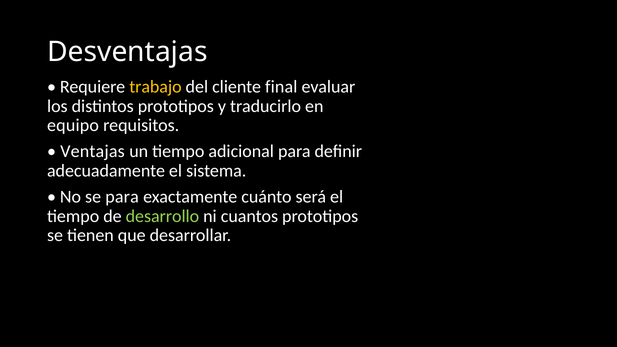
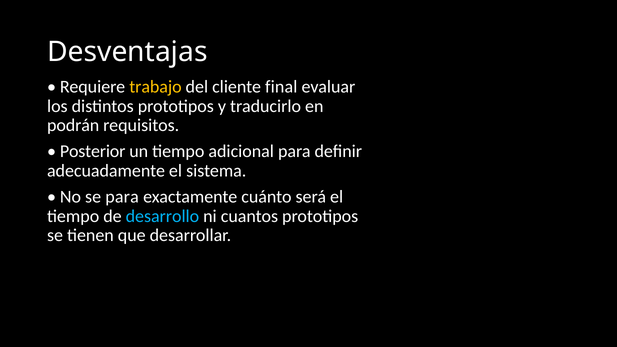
equipo: equipo -> podrán (73, 126)
Ventajas: Ventajas -> Posterior (93, 151)
desarrollo colour: light green -> light blue (162, 216)
